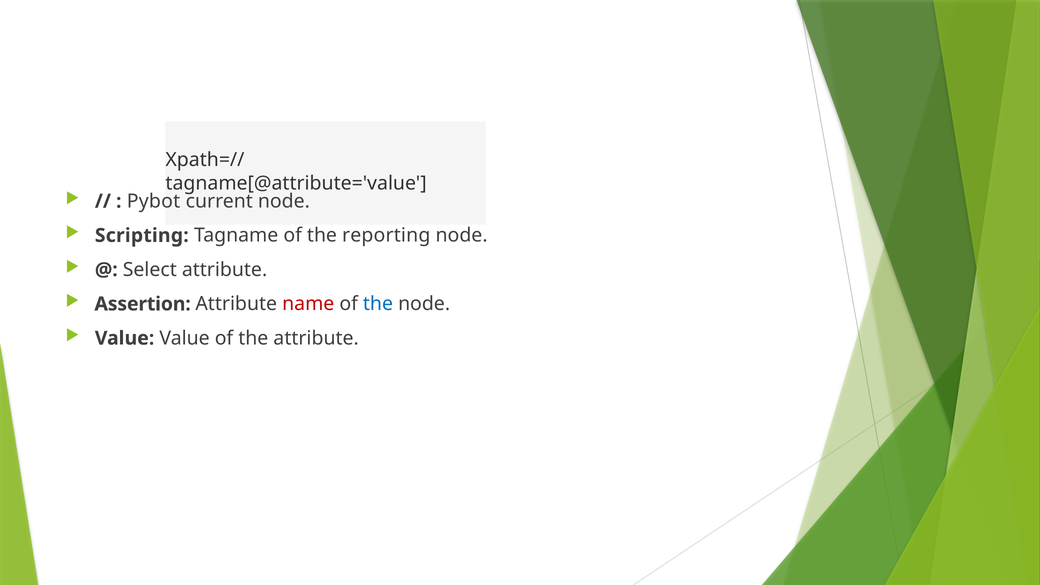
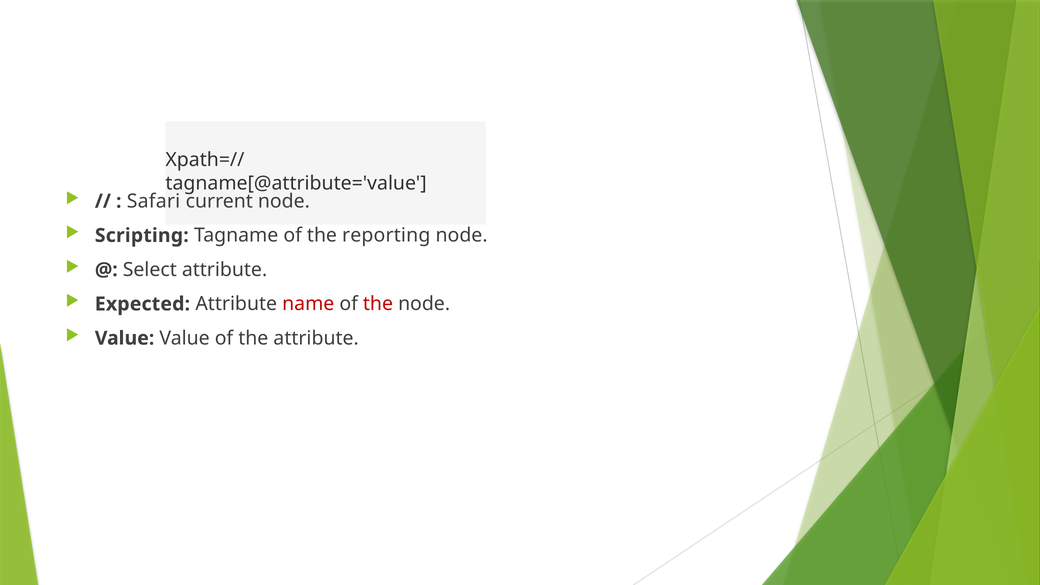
Pybot: Pybot -> Safari (153, 201)
Assertion: Assertion -> Expected (142, 304)
the colour: blue -> red (378, 304)
